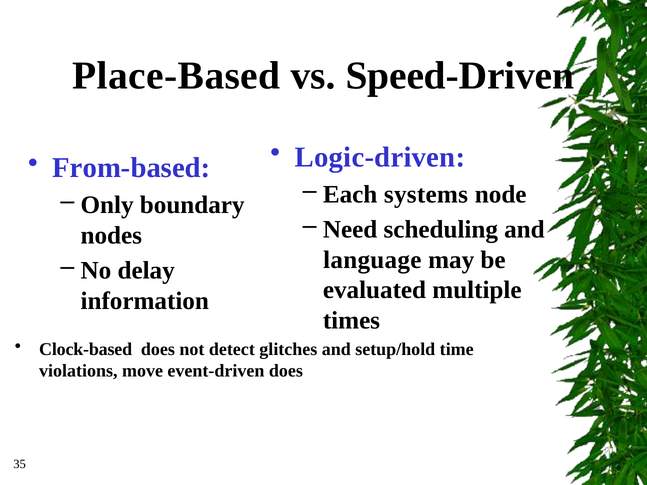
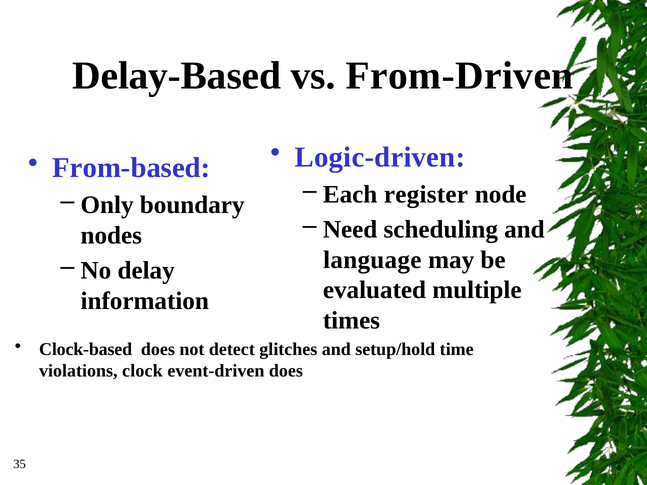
Place-Based: Place-Based -> Delay-Based (177, 76)
Speed-Driven: Speed-Driven -> From-Driven (460, 76)
systems: systems -> register (426, 194)
move: move -> clock (142, 371)
